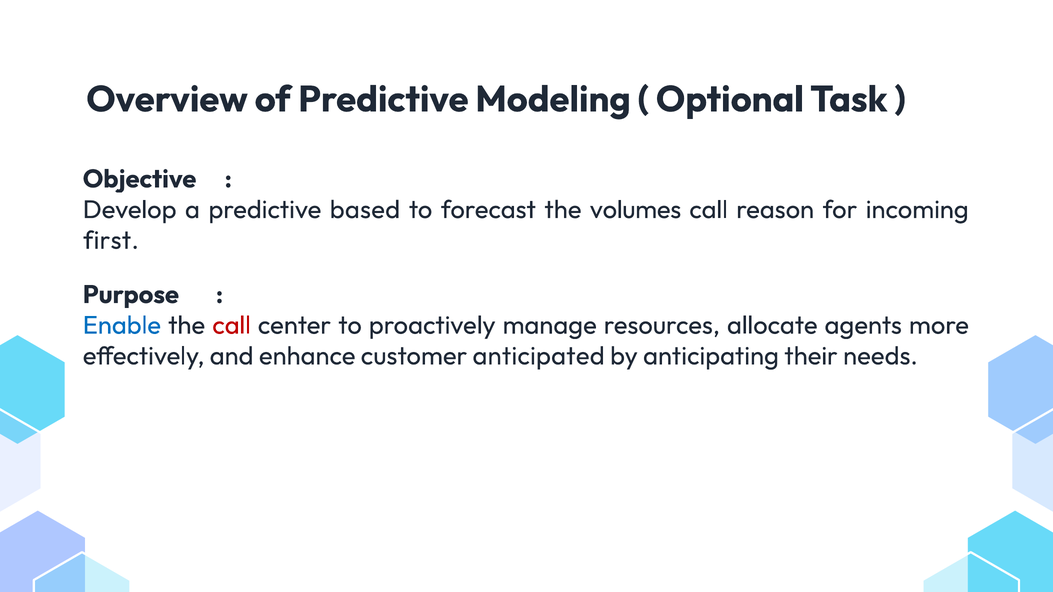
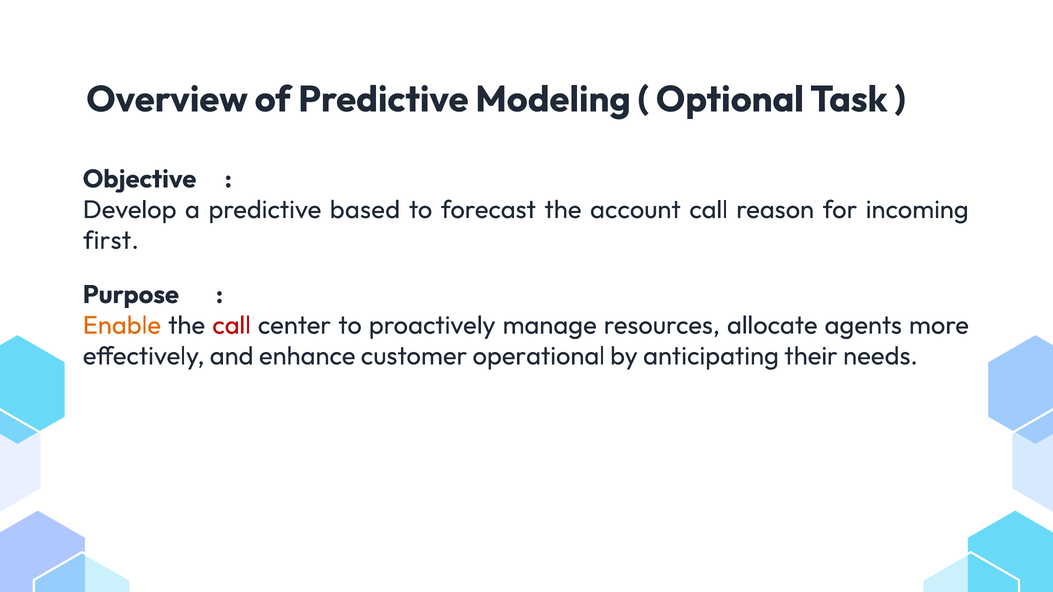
volumes: volumes -> account (635, 210)
Enable colour: blue -> orange (122, 325)
anticipated: anticipated -> operational (539, 356)
